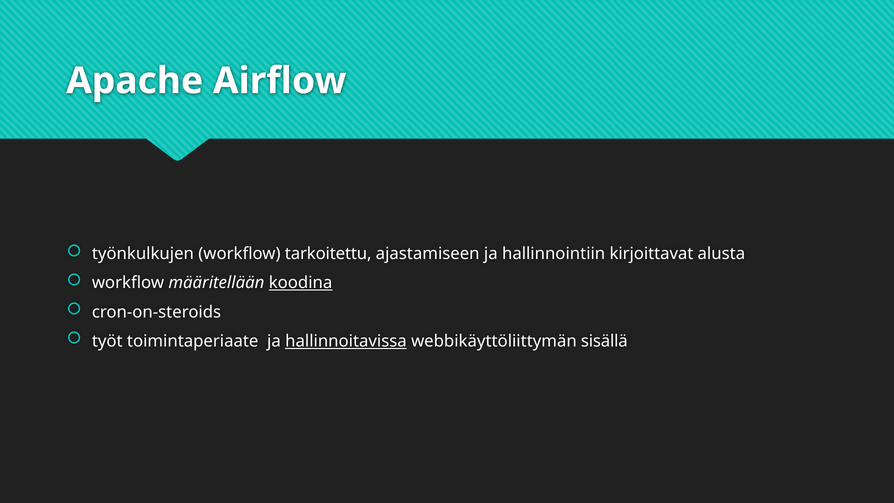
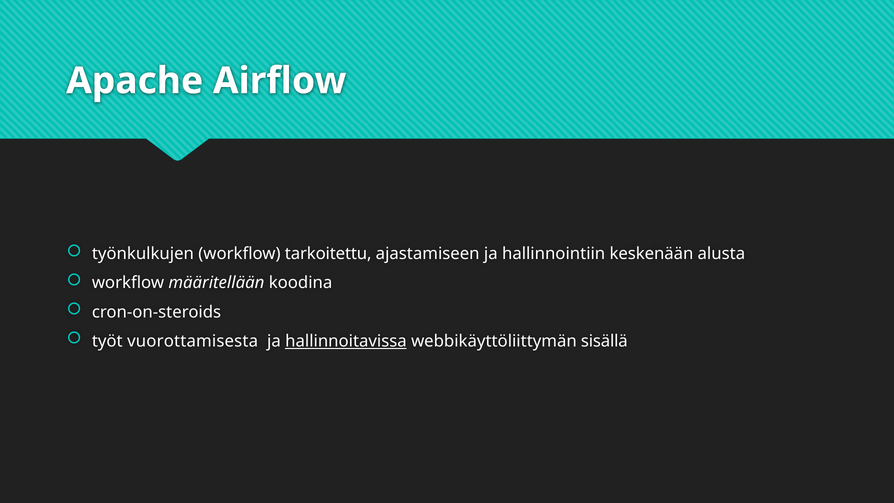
kirjoittavat: kirjoittavat -> keskenään (651, 254)
koodina underline: present -> none (301, 283)
toimintaperiaate: toimintaperiaate -> vuorottamisesta (193, 341)
